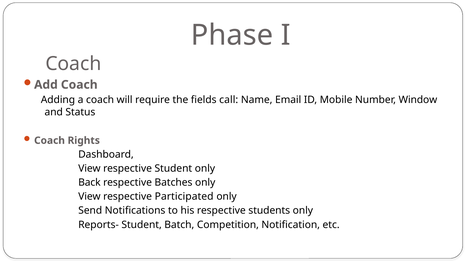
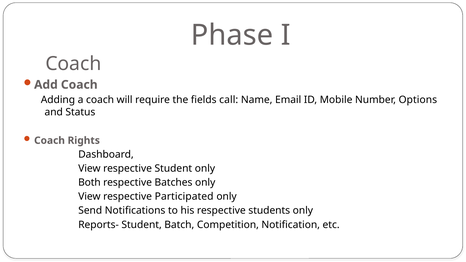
Window: Window -> Options (418, 100)
Back: Back -> Both (89, 183)
